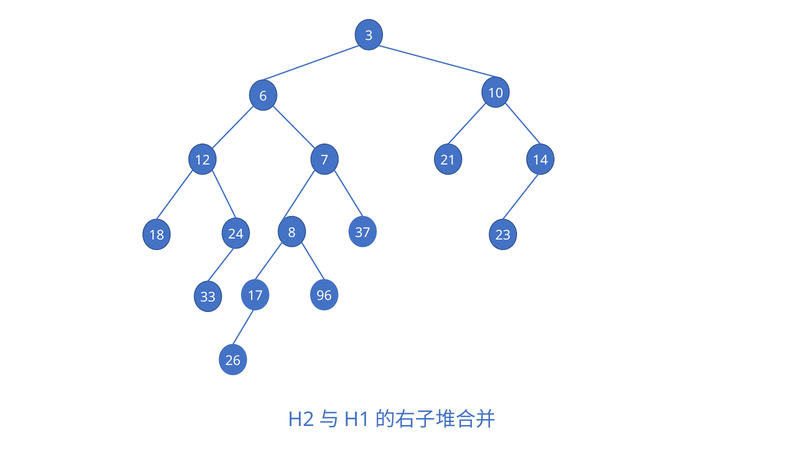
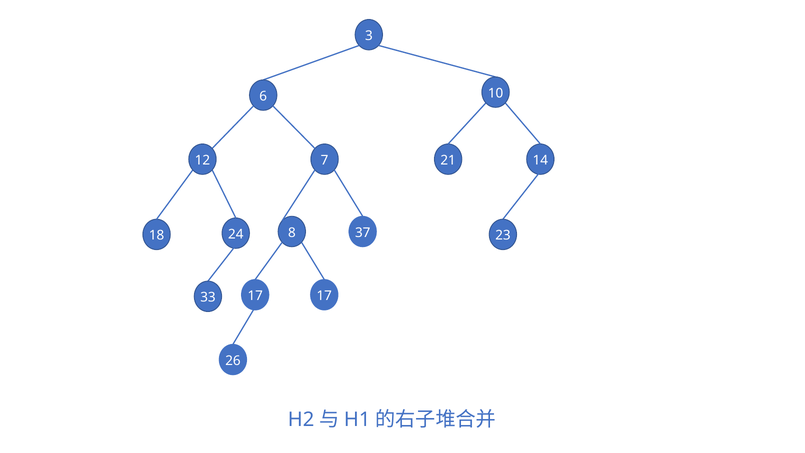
33 96: 96 -> 17 (324, 296)
